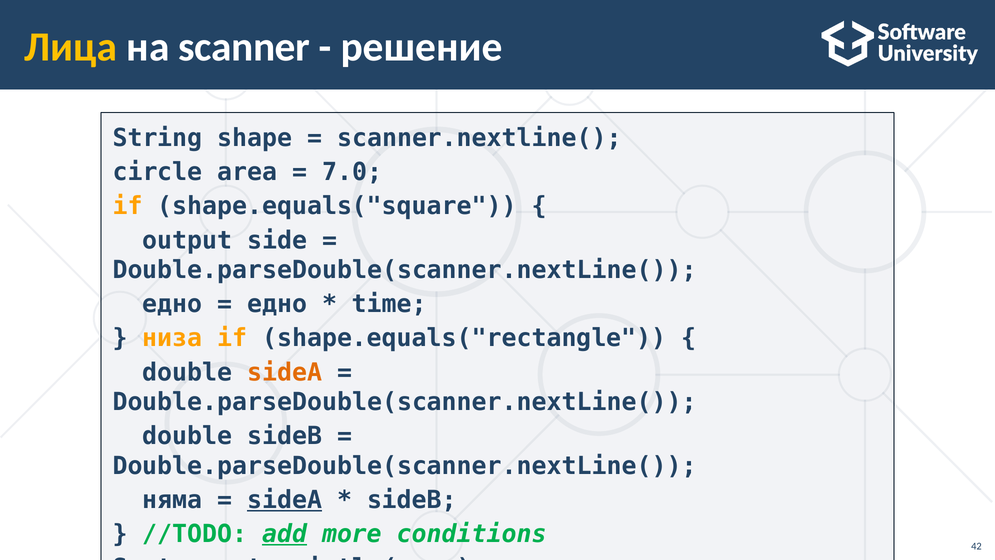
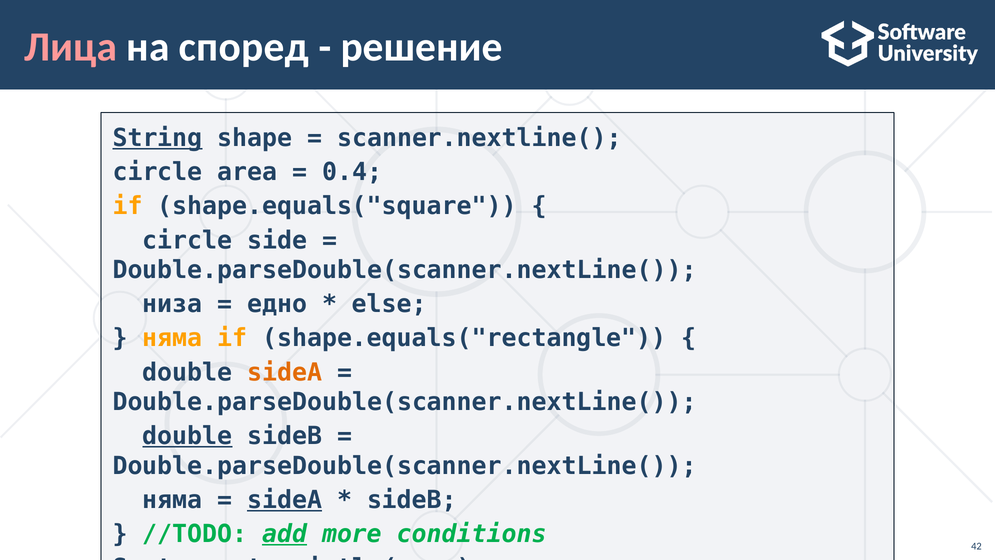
Лица colour: yellow -> pink (71, 47)
scanner: scanner -> според (244, 47)
String underline: none -> present (158, 138)
7.0: 7.0 -> 0.4 (352, 172)
output: output -> circle (187, 240)
едно: едно -> низа (172, 304)
time: time -> else (389, 304)
низа: низа -> няма (172, 338)
double underline: none -> present (187, 436)
